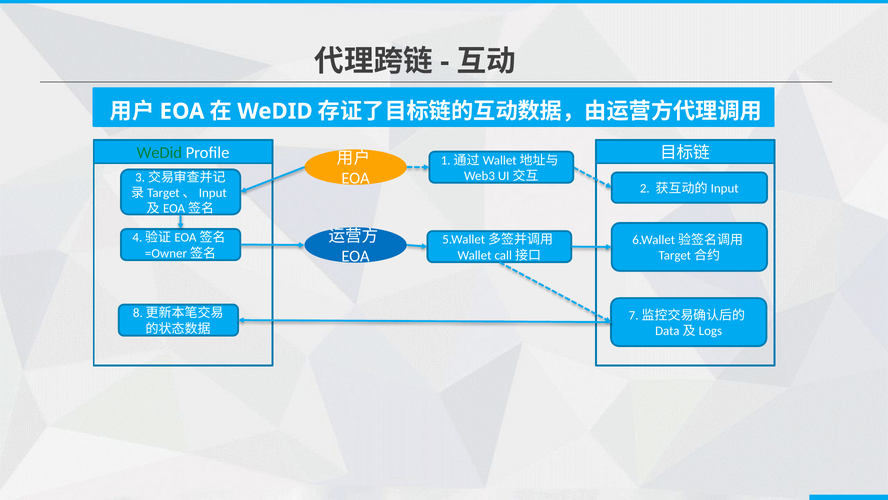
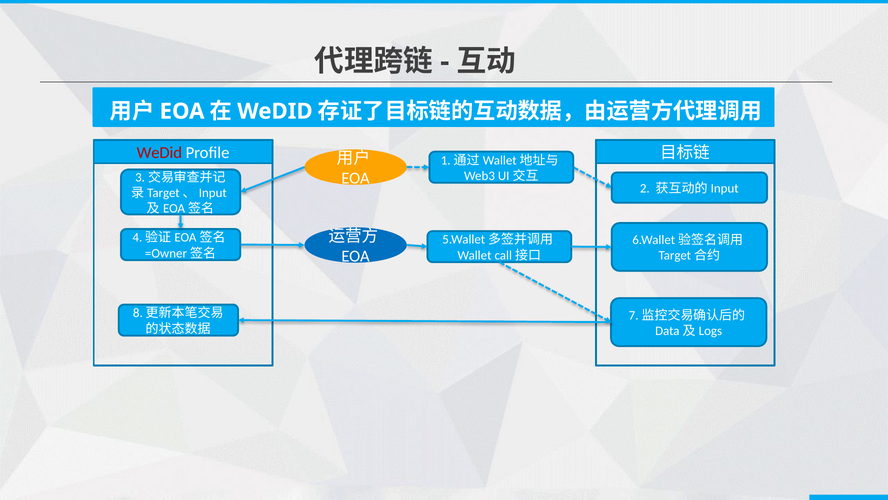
WeDid colour: green -> red (159, 153)
